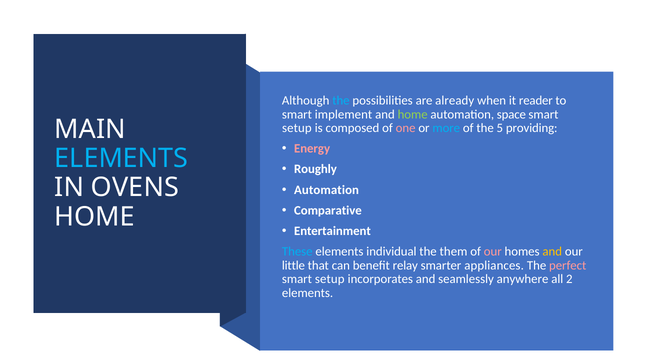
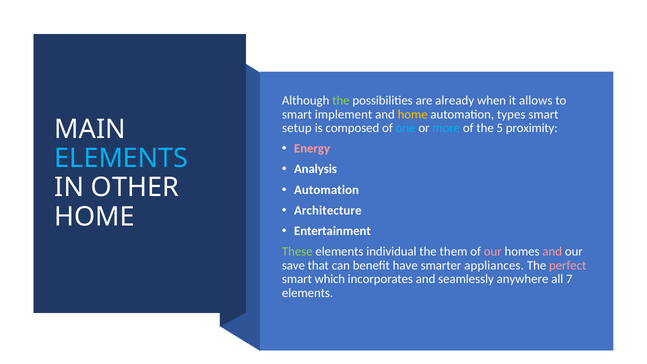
the colour: light blue -> light green (341, 100)
reader: reader -> allows (536, 100)
home colour: light green -> yellow (413, 114)
space: space -> types (511, 114)
one colour: pink -> light blue (406, 128)
providing: providing -> proximity (532, 128)
Roughly: Roughly -> Analysis (315, 169)
OVENS: OVENS -> OTHER (135, 188)
Comparative: Comparative -> Architecture (328, 210)
These colour: light blue -> light green (297, 251)
and colour: yellow -> pink (552, 251)
little: little -> save (293, 265)
relay: relay -> have (405, 265)
setup: setup -> which (330, 279)
2: 2 -> 7 (569, 279)
